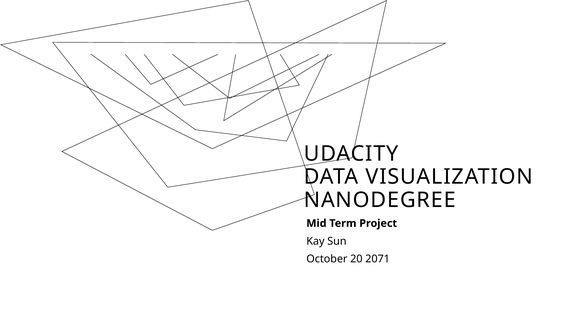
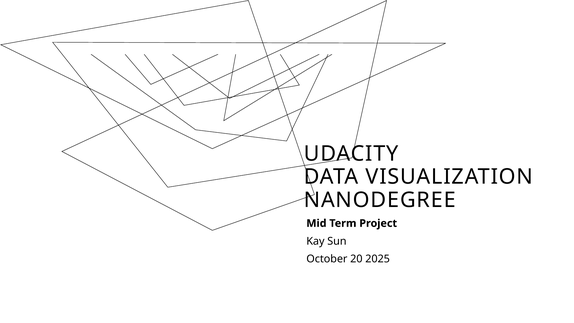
2071: 2071 -> 2025 (378, 259)
